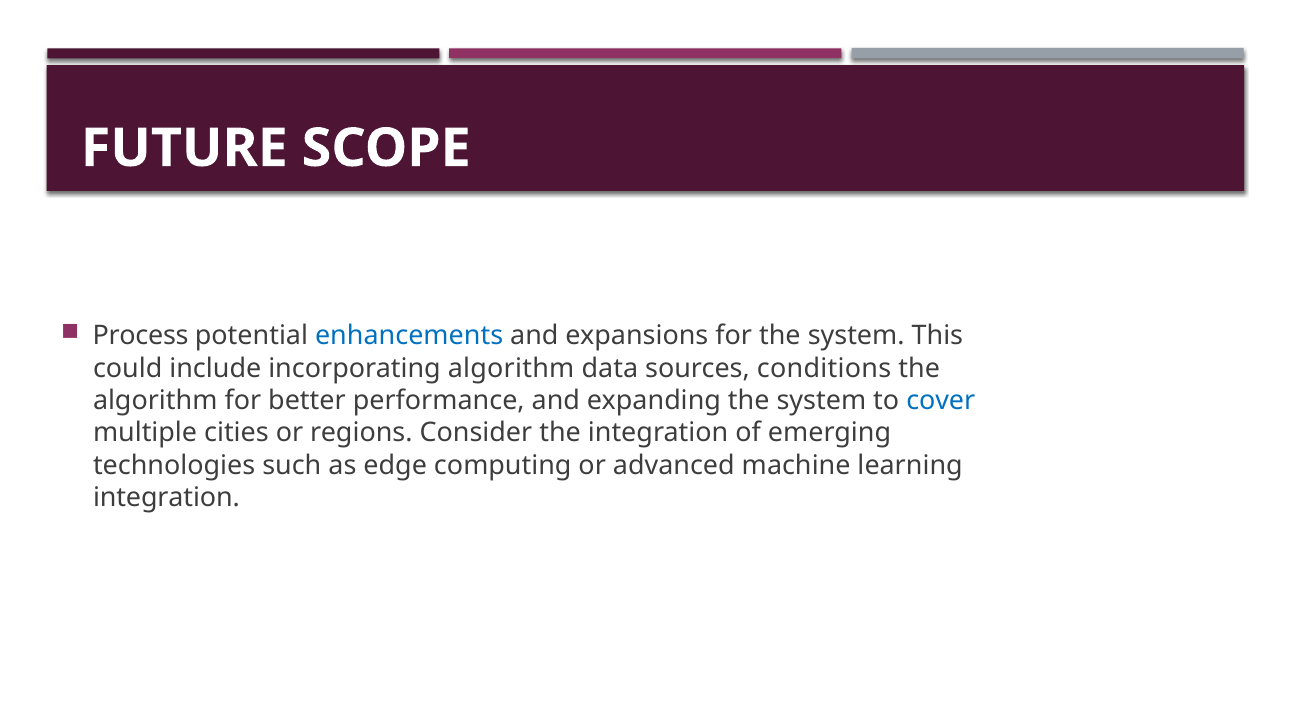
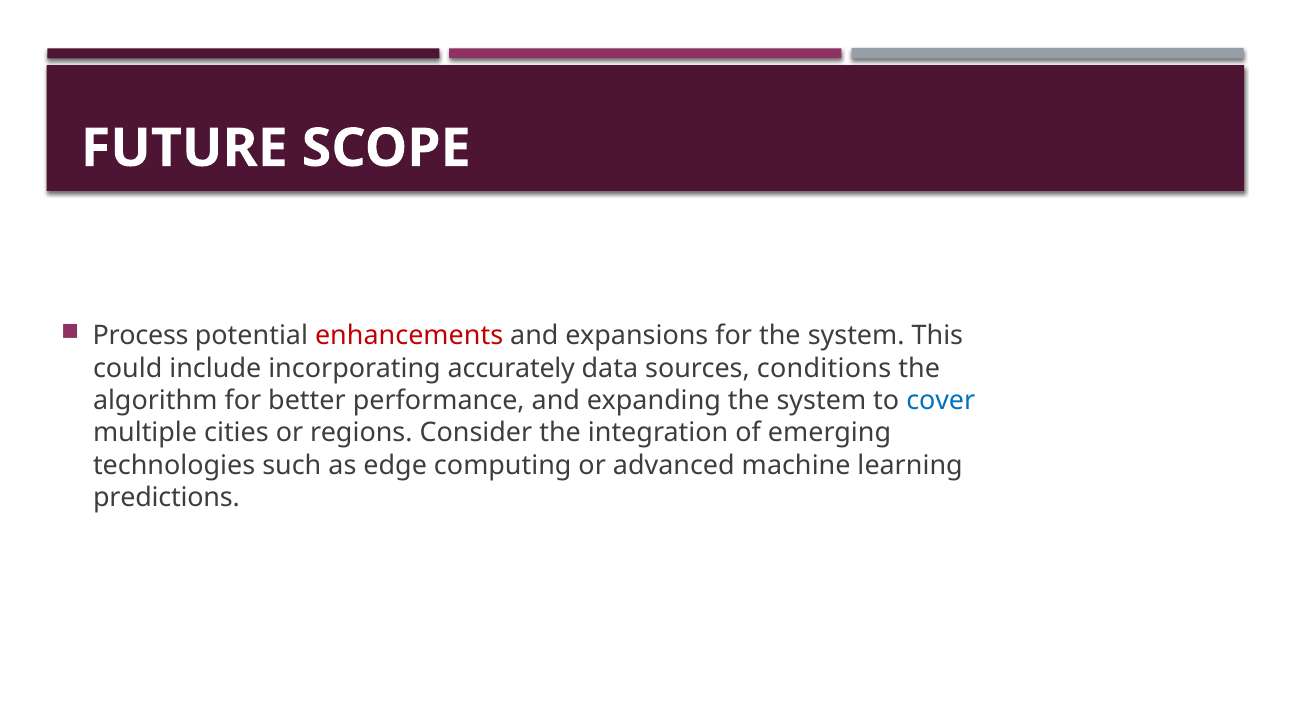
enhancements colour: blue -> red (409, 336)
incorporating algorithm: algorithm -> accurately (511, 368)
integration: integration -> predictions (166, 498)
